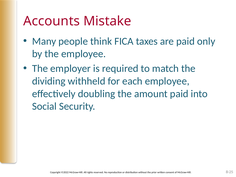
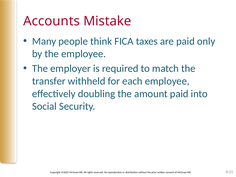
dividing: dividing -> transfer (49, 81)
